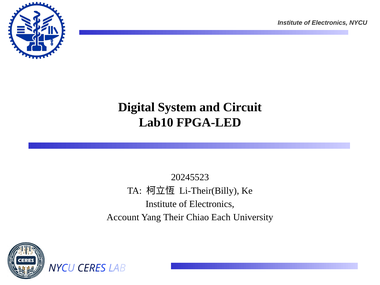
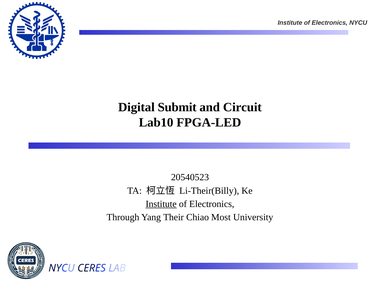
System: System -> Submit (177, 107)
20245523: 20245523 -> 20540523 (190, 177)
Institute underline: none -> present (161, 204)
Account: Account -> Through (123, 217)
Each: Each -> Most (221, 217)
